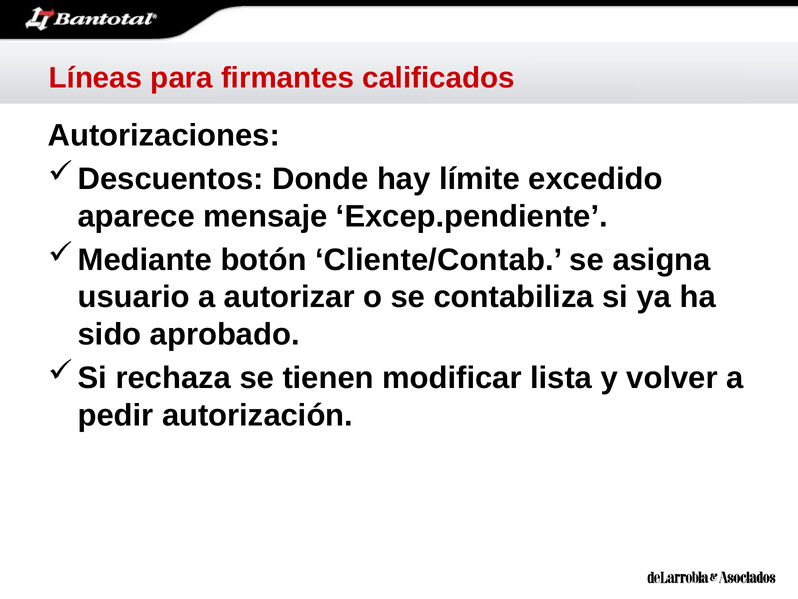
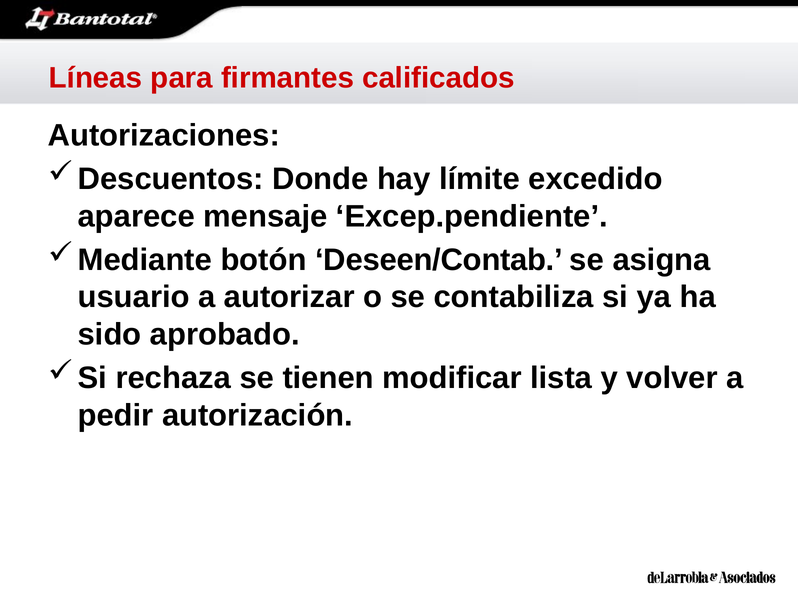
Cliente/Contab: Cliente/Contab -> Deseen/Contab (439, 260)
